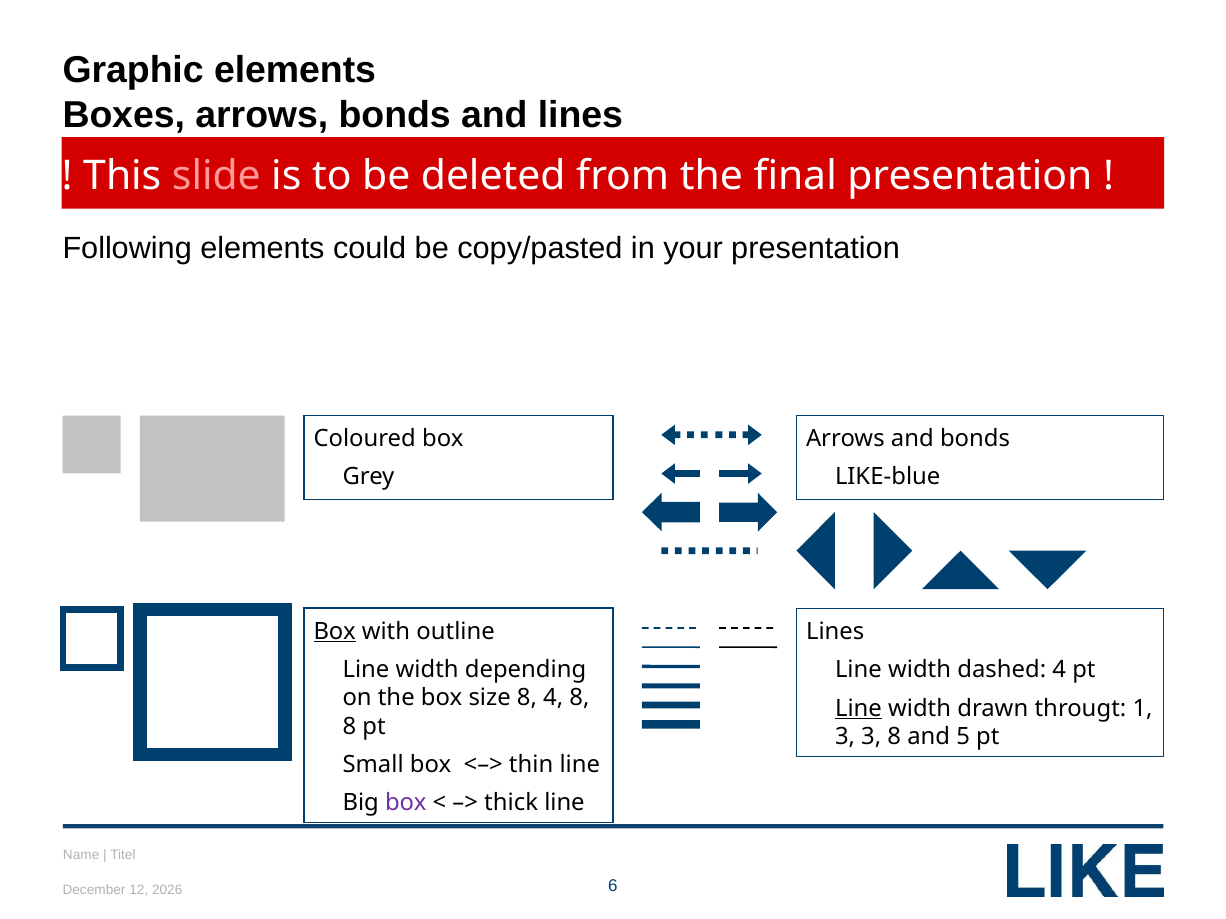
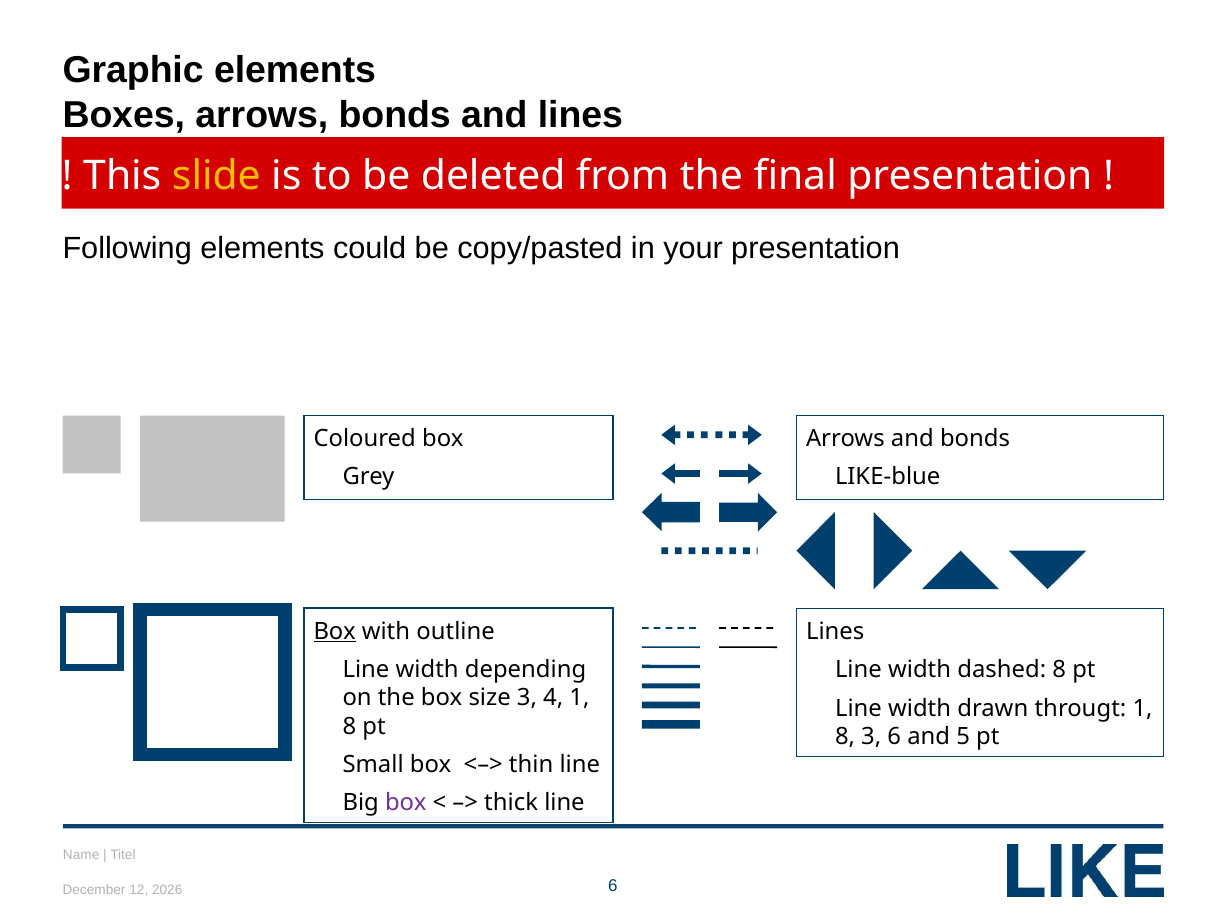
slide colour: pink -> yellow (216, 176)
dashed 4: 4 -> 8 (1059, 670)
size 8: 8 -> 3 (527, 698)
4 8: 8 -> 1 (580, 698)
Line underline: present -> none (858, 709)
3: 3 -> 8 (845, 737)
3 8: 8 -> 6 (894, 737)
